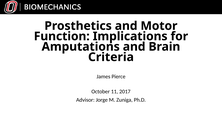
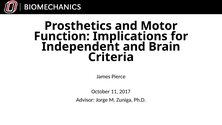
Amputations: Amputations -> Independent (81, 47)
